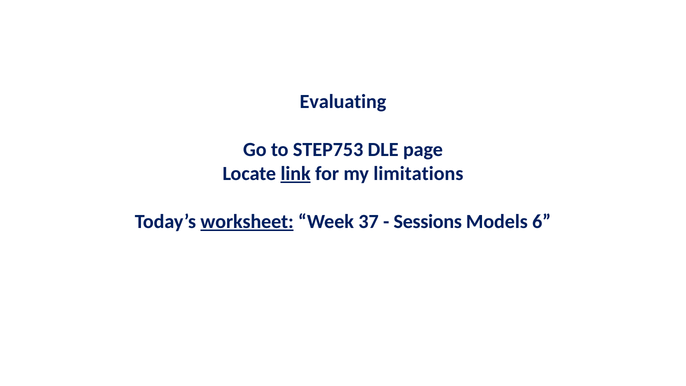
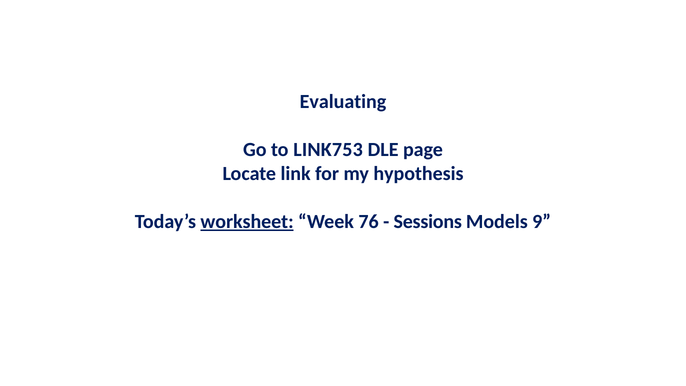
STEP753: STEP753 -> LINK753 (328, 150)
link underline: present -> none (296, 174)
limitations: limitations -> hypothesis (418, 174)
37: 37 -> 76 (369, 222)
6: 6 -> 9 (542, 222)
